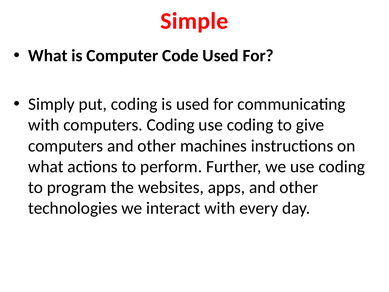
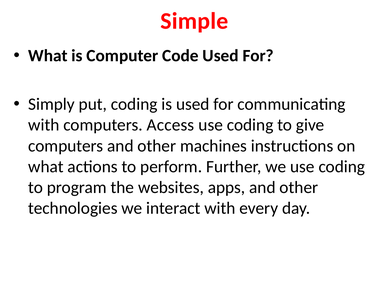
computers Coding: Coding -> Access (170, 125)
